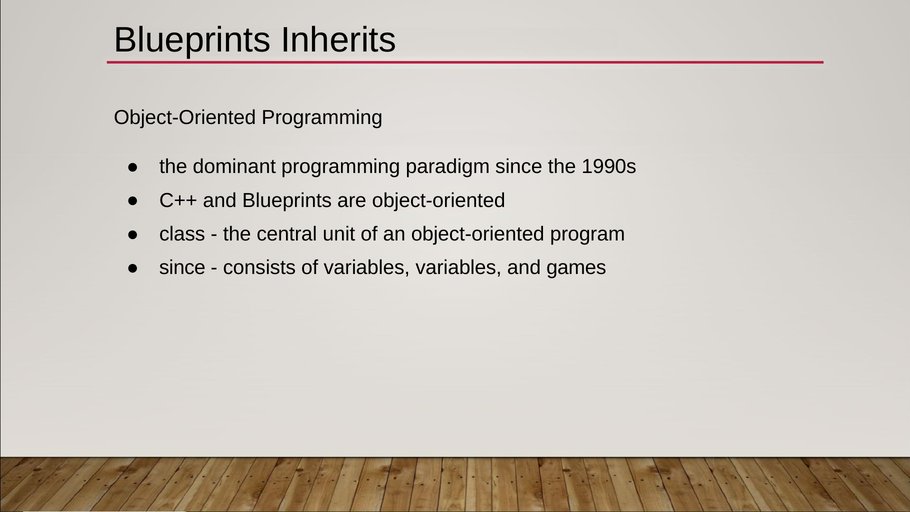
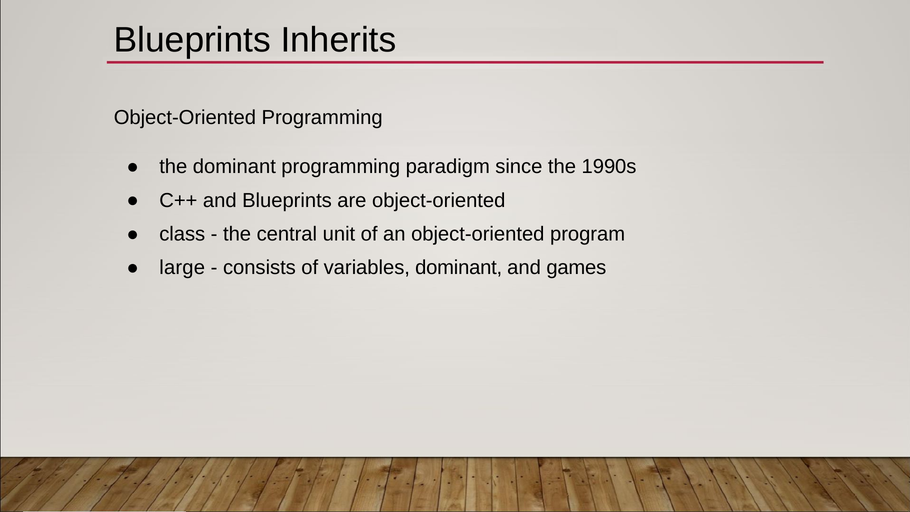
since: since -> large (182, 268)
variables variables: variables -> dominant (459, 268)
